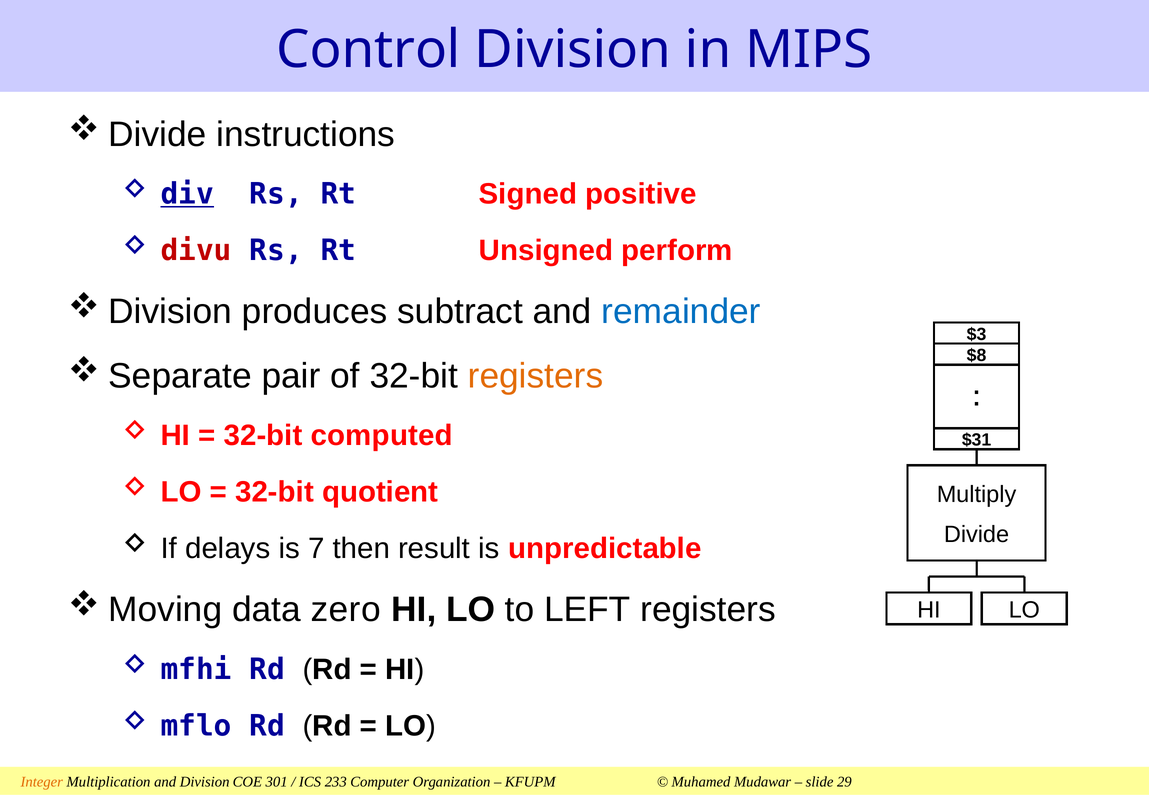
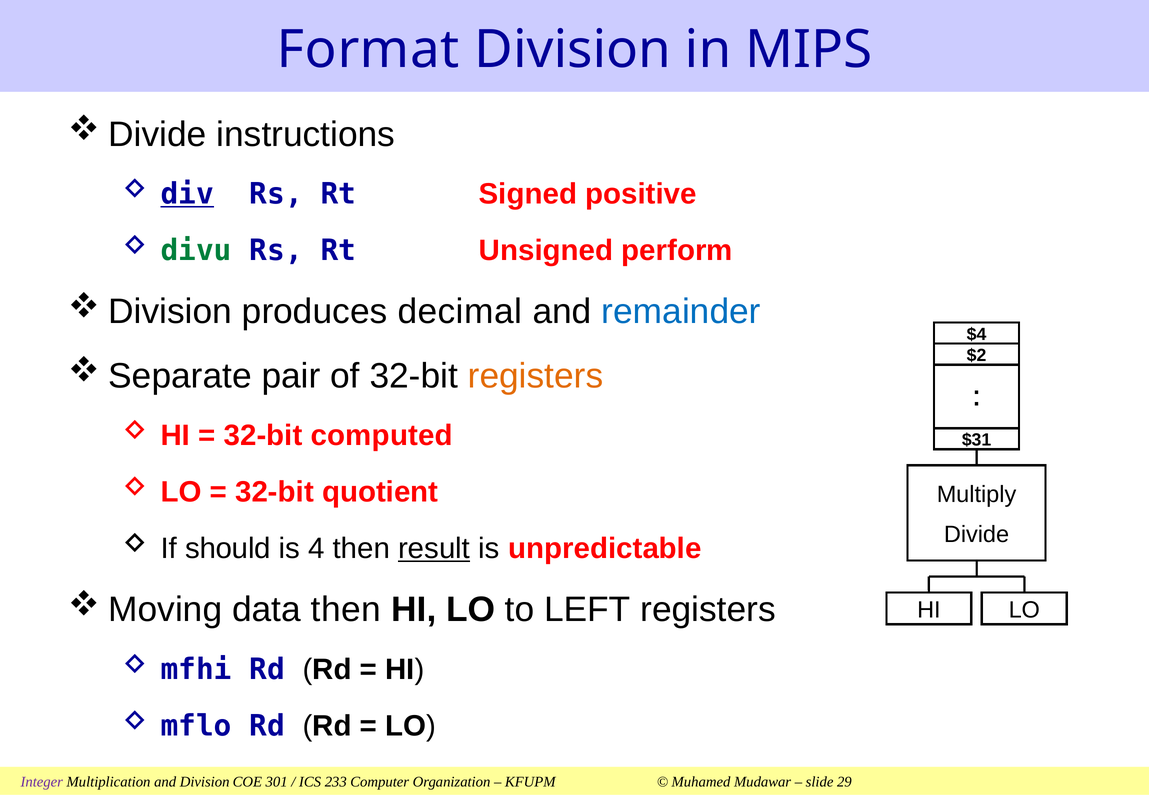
Control: Control -> Format (368, 50)
divu colour: red -> green (196, 251)
subtract: subtract -> decimal (460, 312)
$3: $3 -> $4 (977, 334)
$8: $8 -> $2 (977, 356)
delays: delays -> should (228, 549)
7: 7 -> 4 (316, 549)
result underline: none -> present (434, 549)
data zero: zero -> then (346, 610)
Integer colour: orange -> purple (42, 782)
